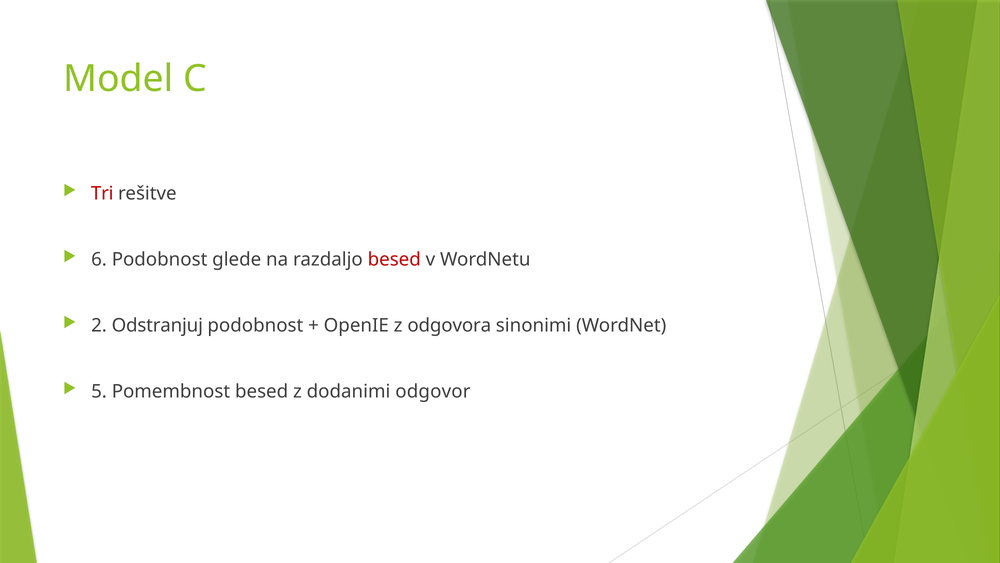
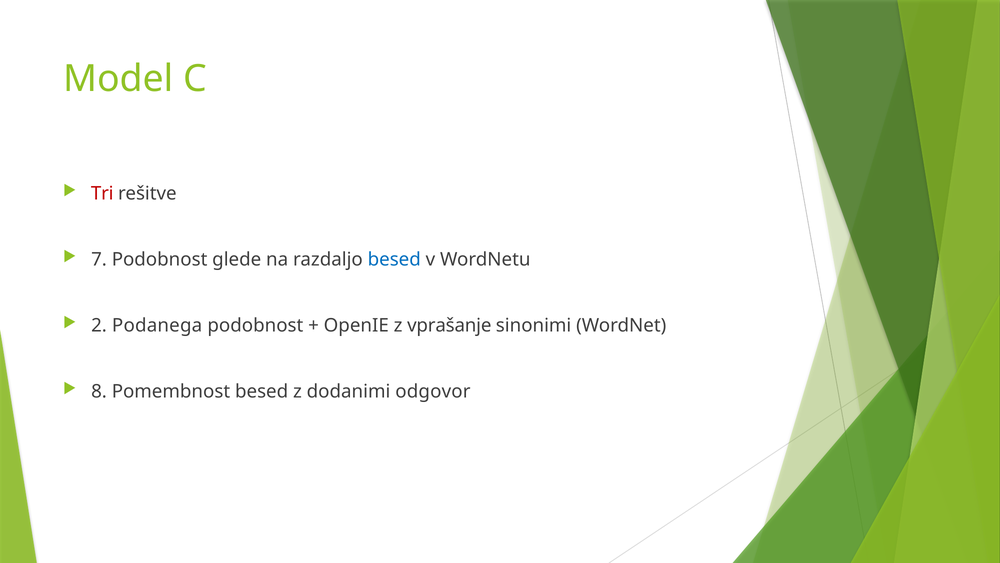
6: 6 -> 7 (99, 259)
besed colour: red -> blue (394, 259)
Odstranjuj: Odstranjuj -> Podanega (157, 325)
odgovora: odgovora -> vprašanje (449, 325)
5: 5 -> 8 (99, 391)
